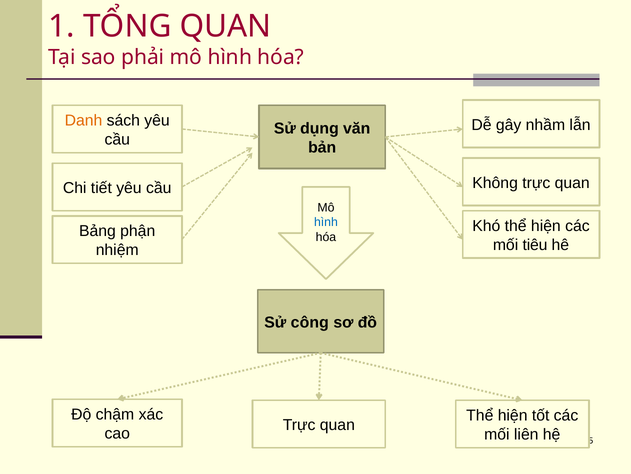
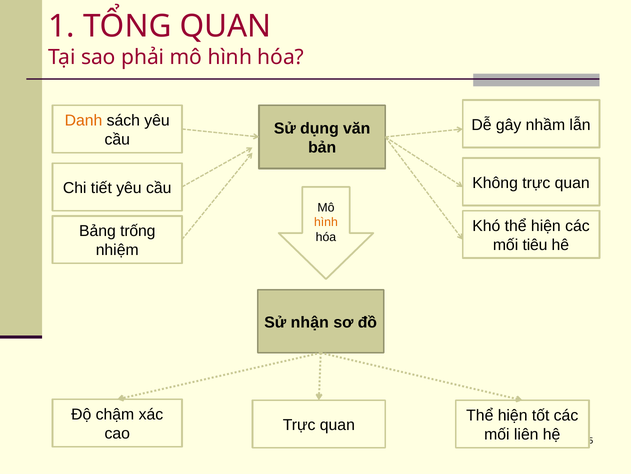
hình colour: blue -> orange (326, 222)
phận: phận -> trống (138, 231)
công: công -> nhận (310, 322)
